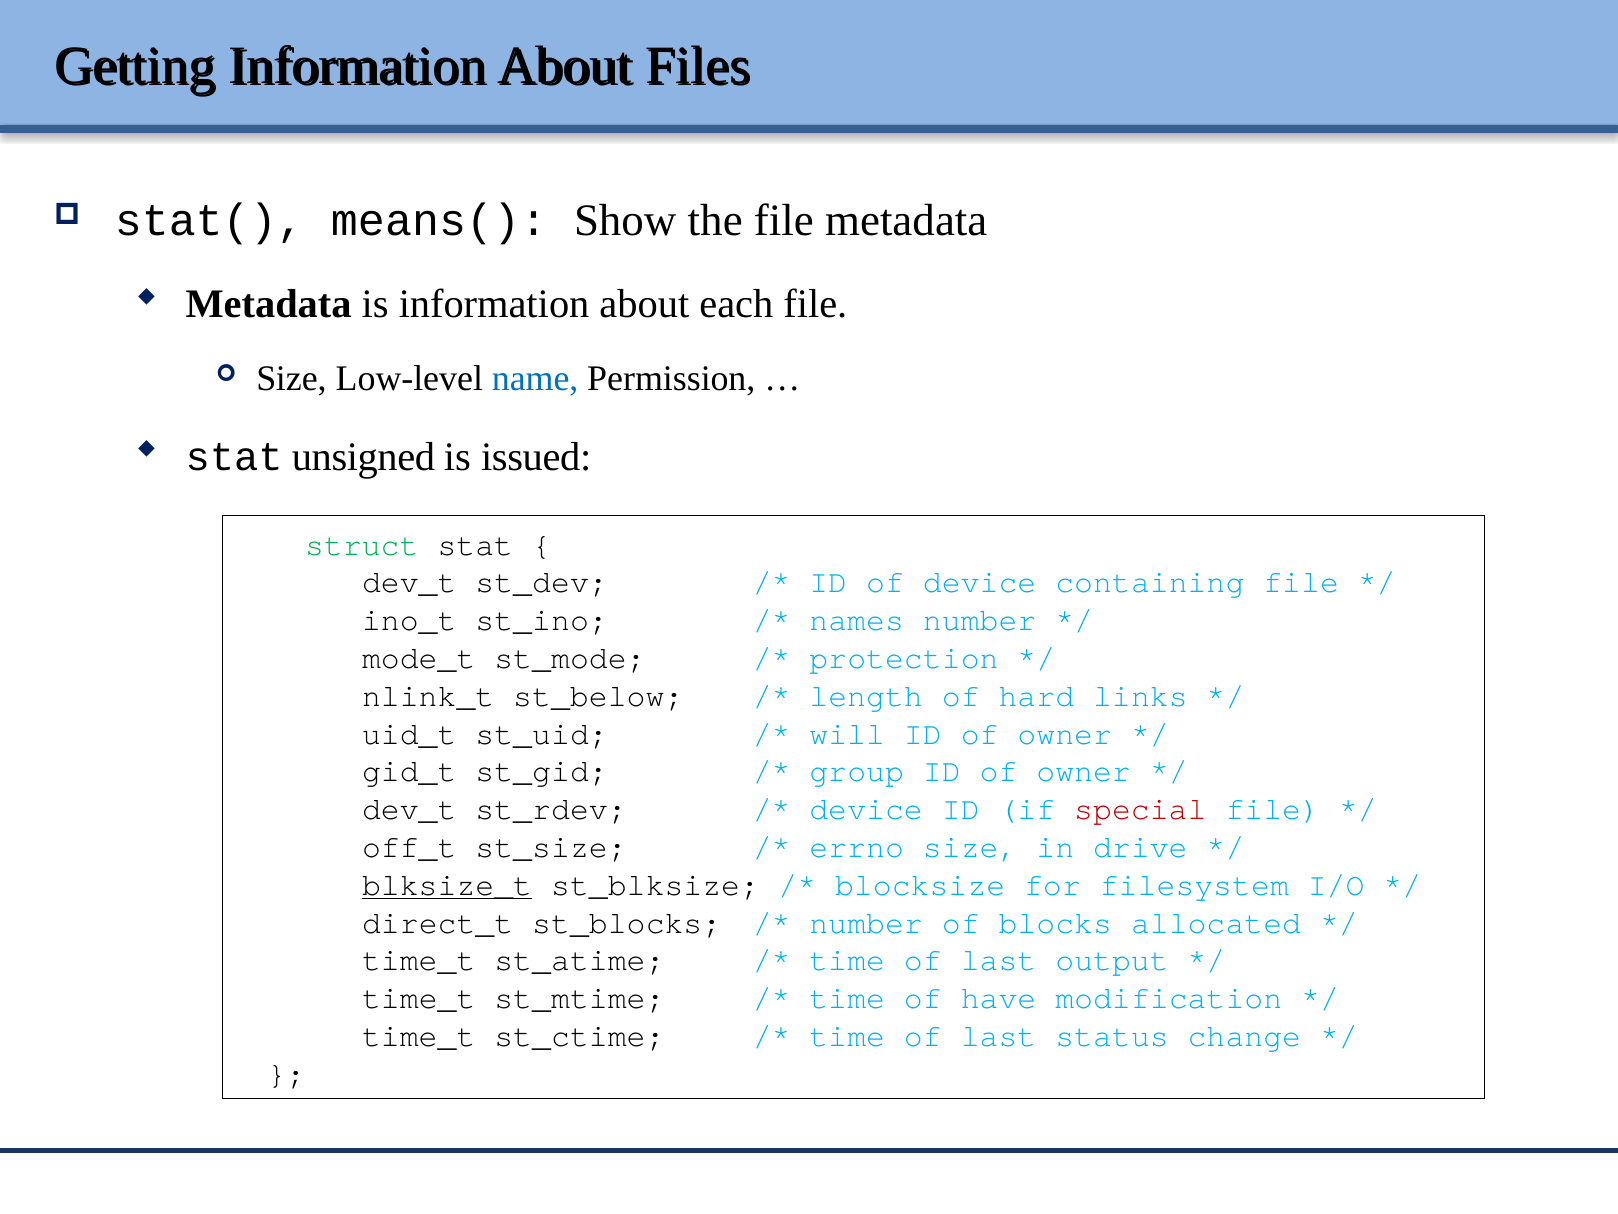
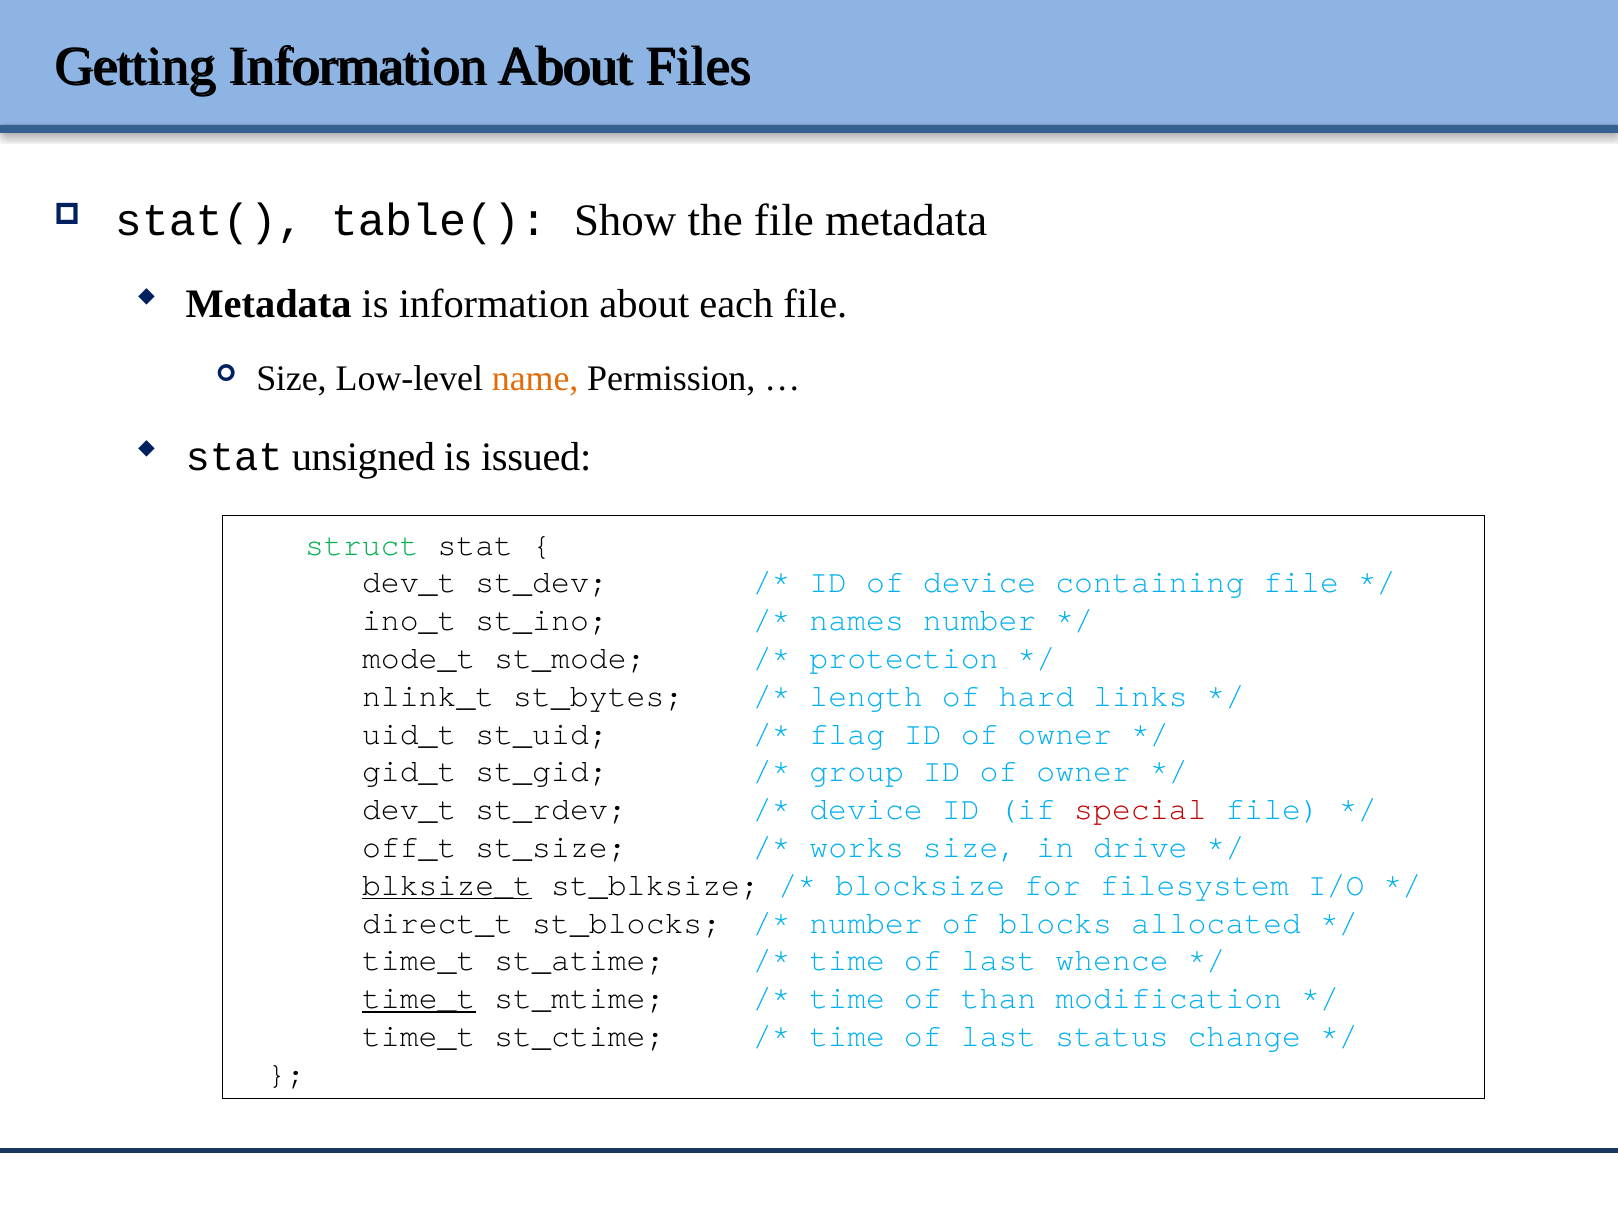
means(: means( -> table( (439, 221)
name colour: blue -> orange (535, 378)
st_below: st_below -> st_bytes (598, 696)
will: will -> flag (847, 733)
errno: errno -> works (857, 847)
output: output -> whence (1112, 960)
time_t underline: none -> present (419, 998)
have: have -> than (999, 998)
